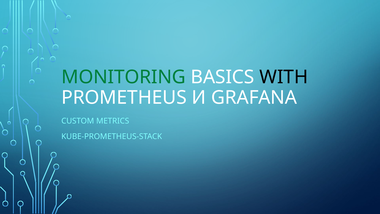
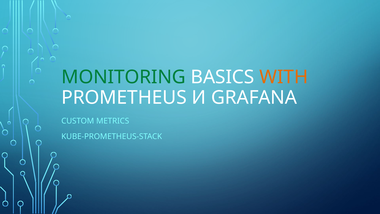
WITH colour: black -> orange (284, 77)
